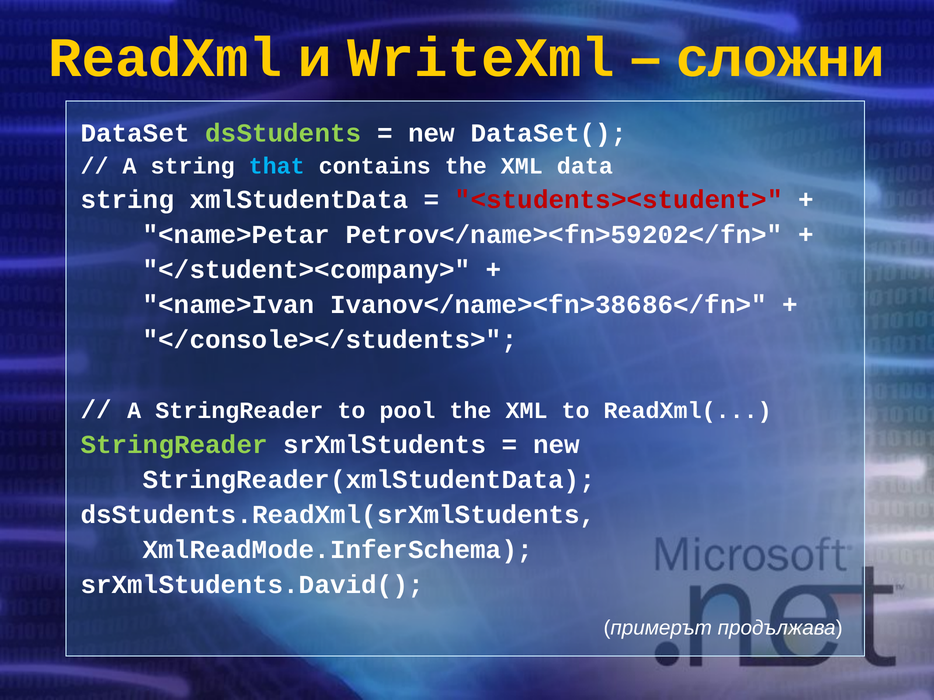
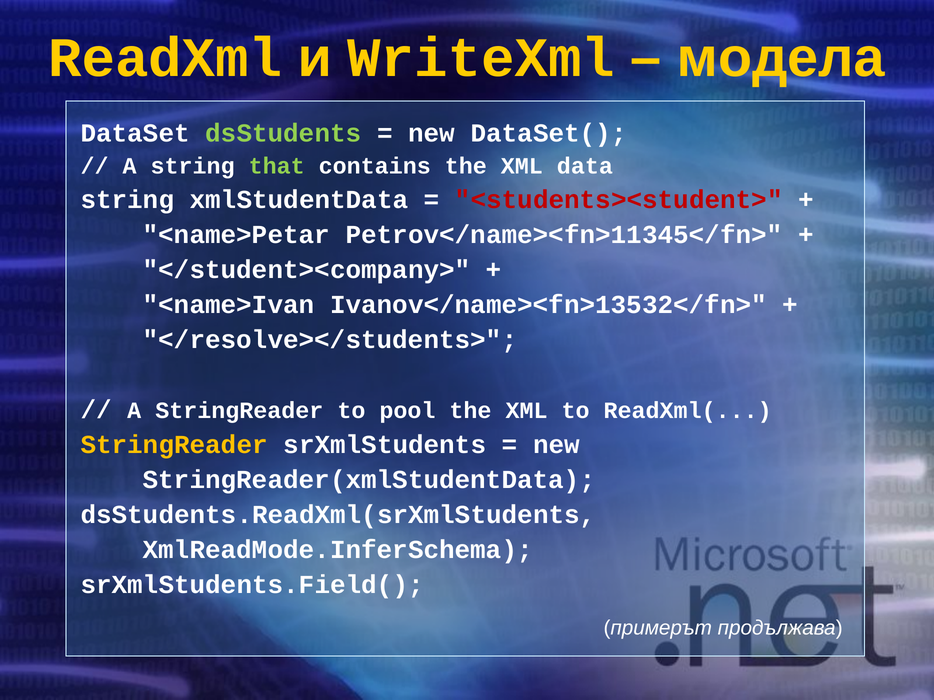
сложни: сложни -> модела (781, 58)
that colour: light blue -> light green (277, 166)
Petrov</name><fn>59202</fn>: Petrov</name><fn>59202</fn> -> Petrov</name><fn>11345</fn> (564, 235)
Ivanov</name><fn>38686</fn>: Ivanov</name><fn>38686</fn> -> Ivanov</name><fn>13532</fn> (548, 305)
</console></students>: </console></students> -> </resolve></students> (330, 340)
StringReader colour: light green -> yellow (174, 445)
srXmlStudents.David(: srXmlStudents.David( -> srXmlStudents.Field( (252, 585)
